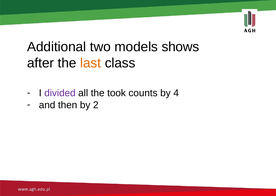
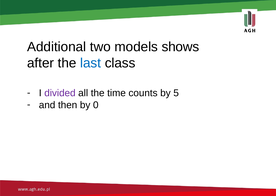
last colour: orange -> blue (91, 63)
took: took -> time (117, 93)
4: 4 -> 5 (176, 93)
2: 2 -> 0 (96, 105)
